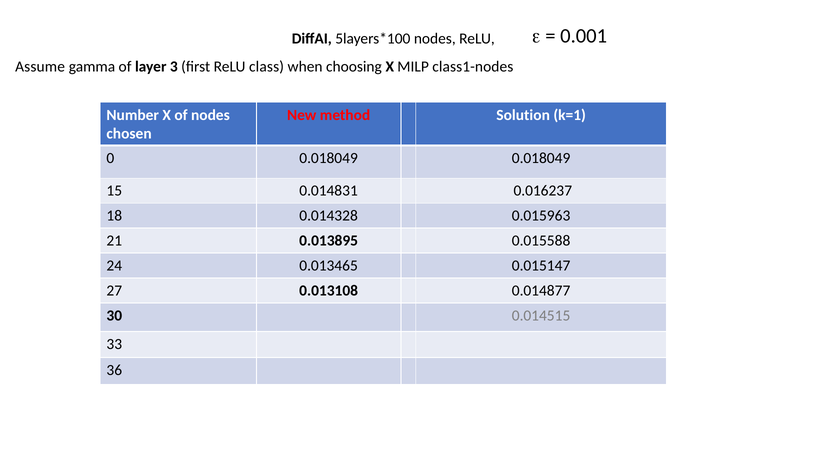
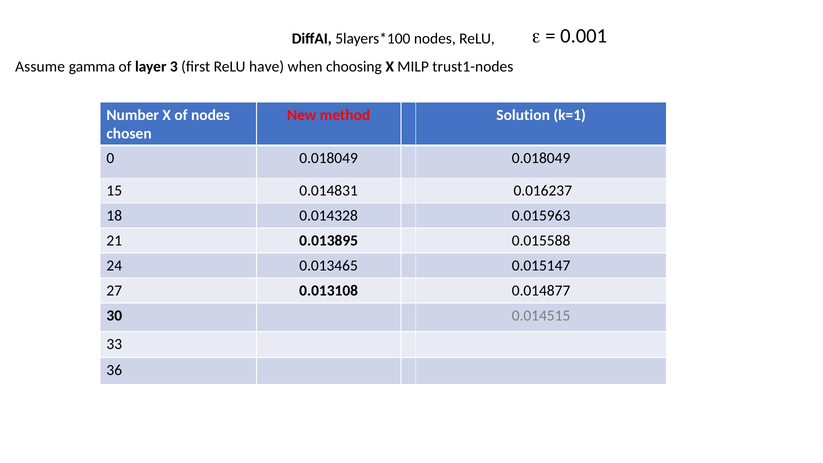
class: class -> have (267, 67)
class1-nodes: class1-nodes -> trust1-nodes (473, 67)
